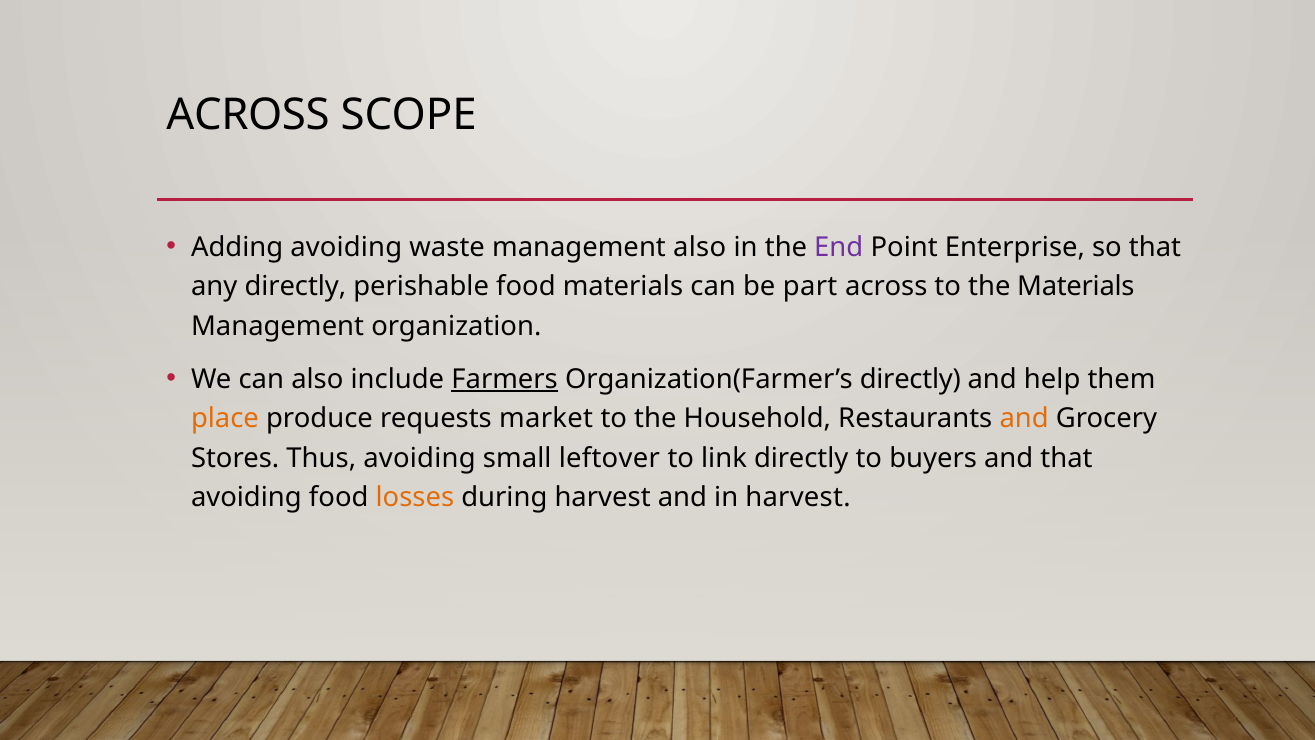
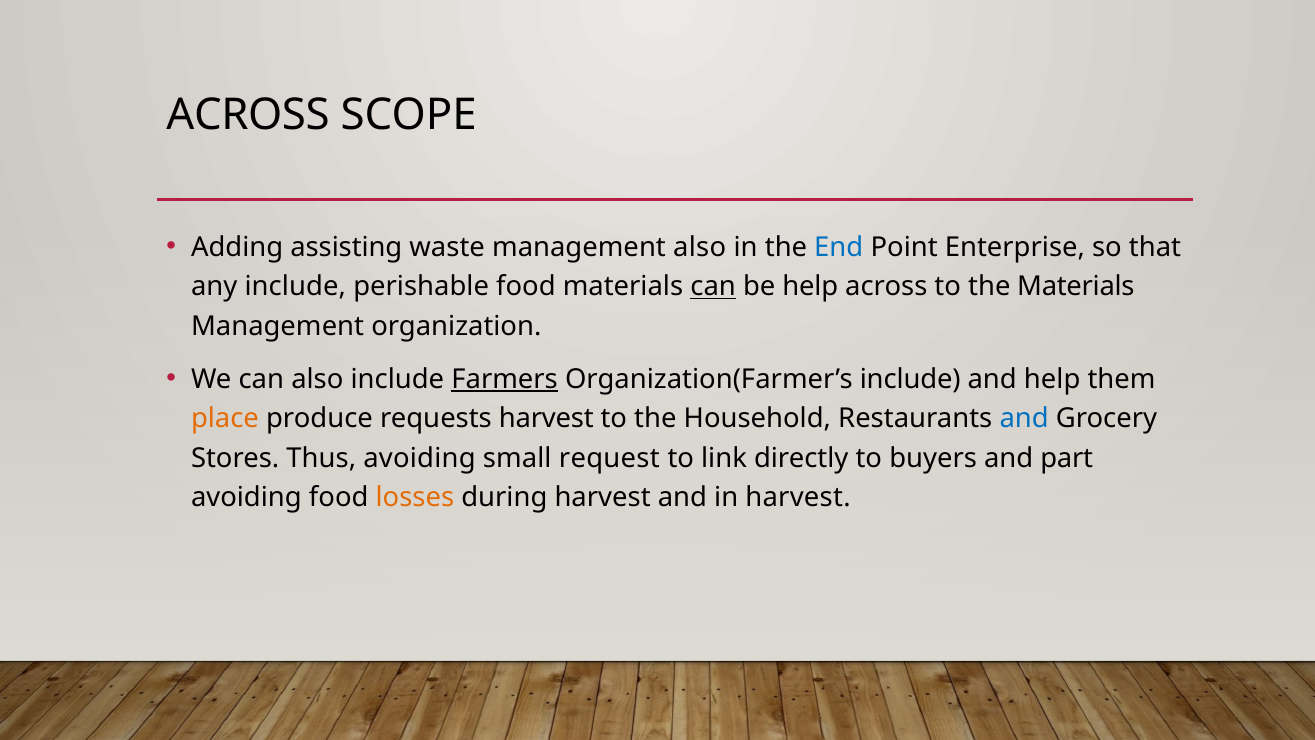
Adding avoiding: avoiding -> assisting (346, 247)
End colour: purple -> blue (839, 247)
any directly: directly -> include (295, 287)
can underline: none -> present (713, 287)
be part: part -> help (810, 287)
Organization(Farmer’s directly: directly -> include (910, 379)
requests market: market -> harvest (546, 419)
and colour: orange -> blue (1024, 419)
leftover: leftover -> request (609, 458)
and that: that -> part (1067, 458)
